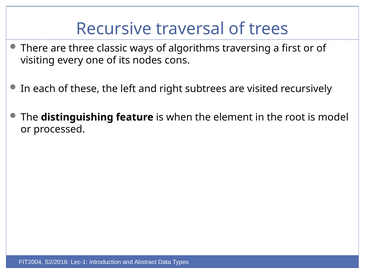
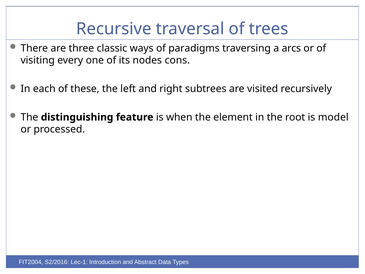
algorithms: algorithms -> paradigms (194, 48)
first: first -> arcs (291, 48)
